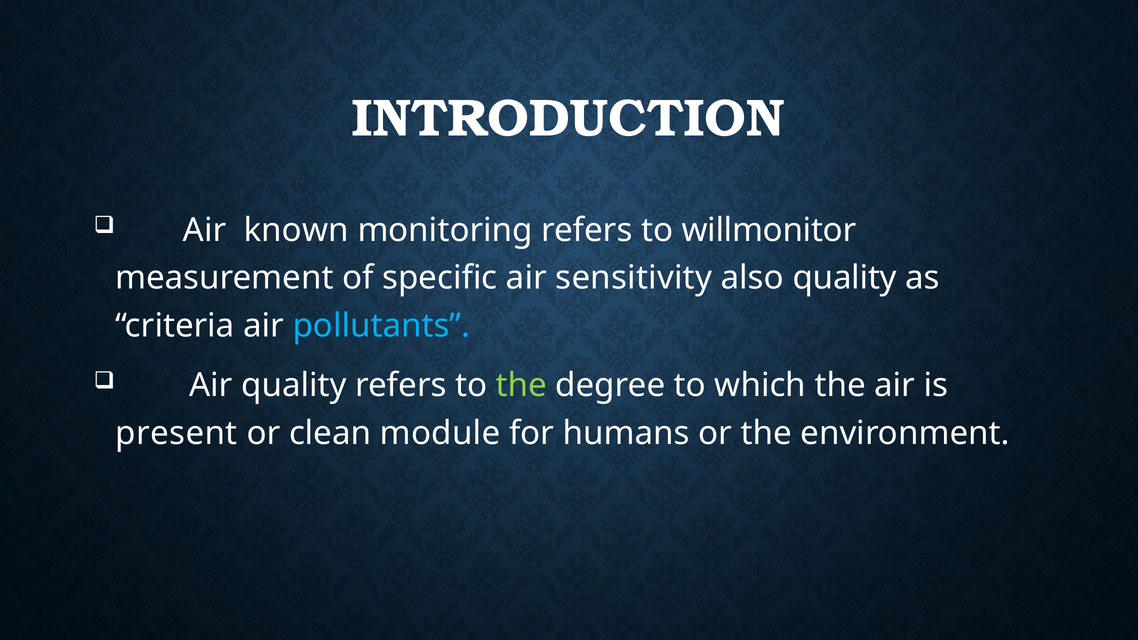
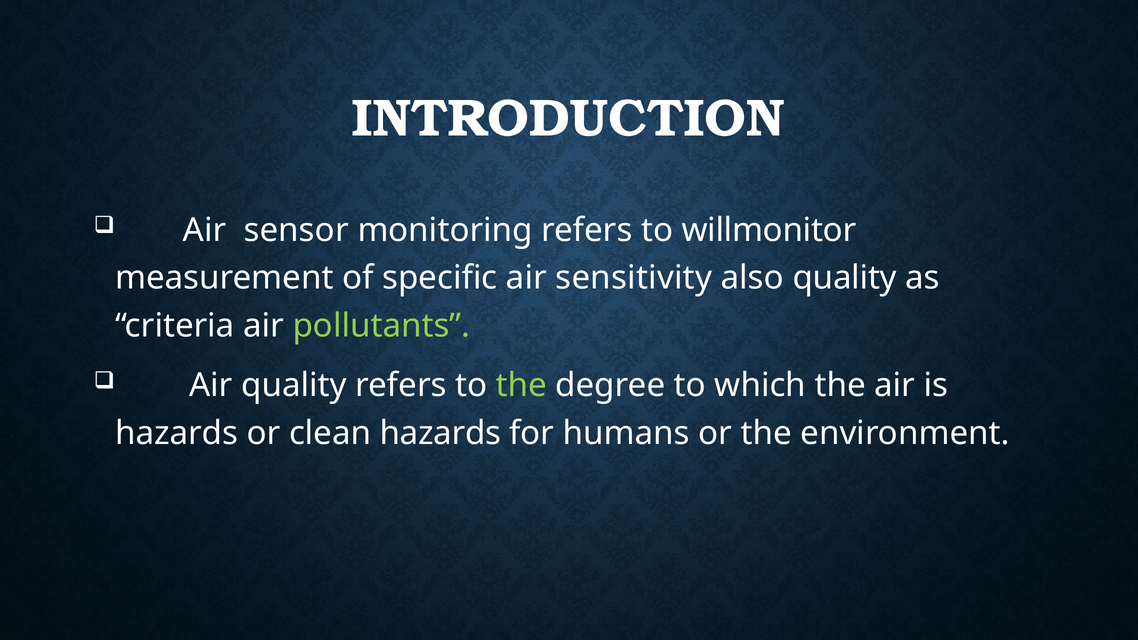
known: known -> sensor (296, 230)
pollutants colour: light blue -> light green (381, 326)
present: present -> hazards (177, 433)
clean module: module -> hazards (440, 433)
